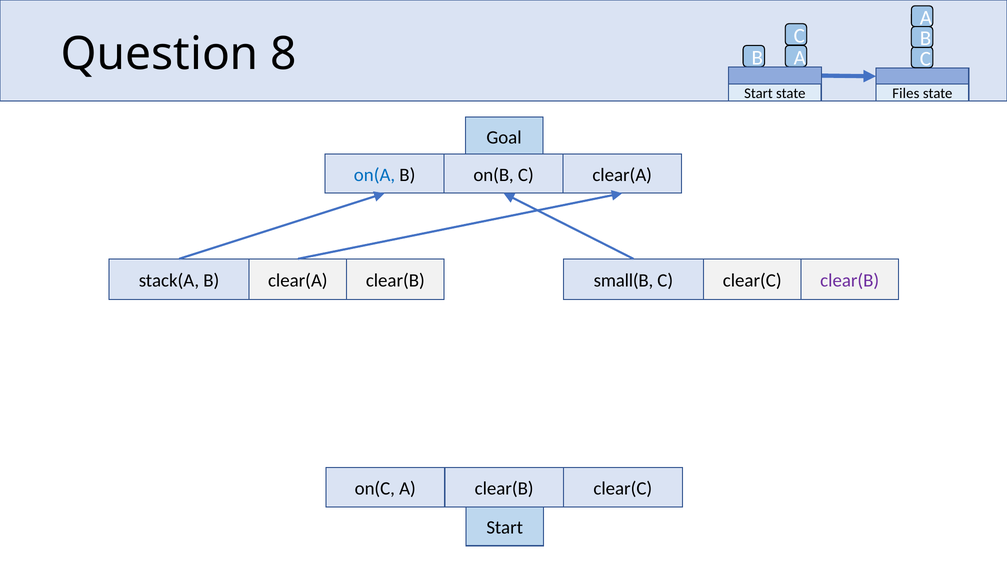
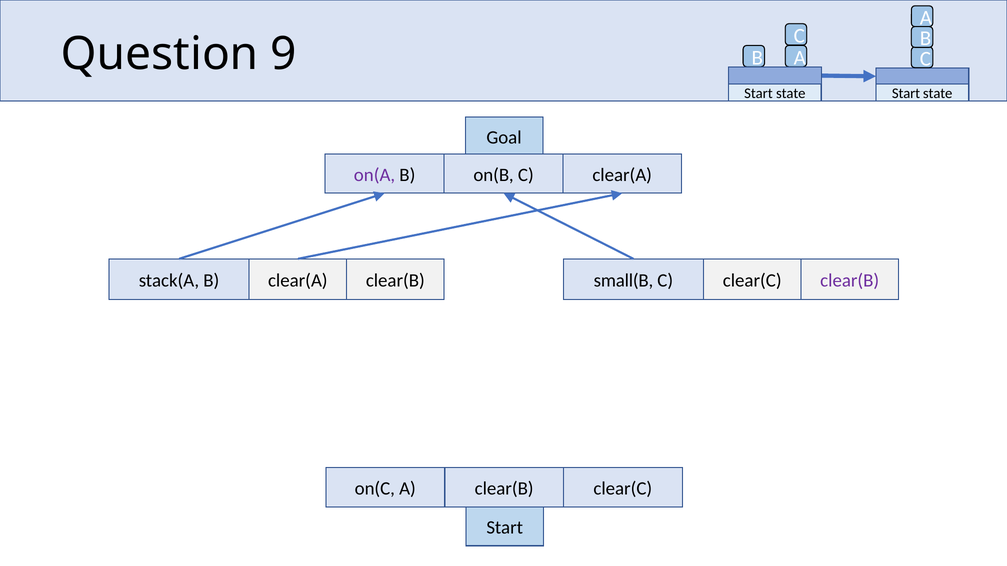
8: 8 -> 9 (284, 54)
Files: Files -> Start (906, 94)
on(A colour: blue -> purple (375, 175)
